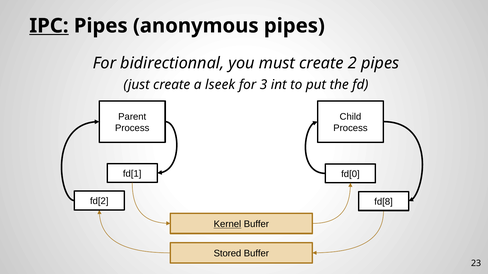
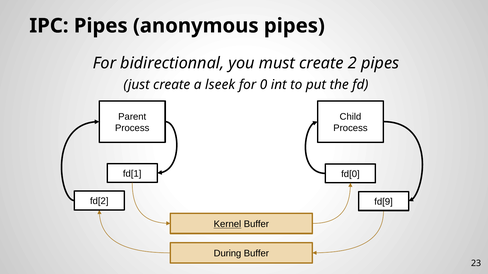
IPC underline: present -> none (49, 26)
3: 3 -> 0 (264, 85)
fd[8: fd[8 -> fd[9 (384, 202)
Stored: Stored -> During (228, 254)
